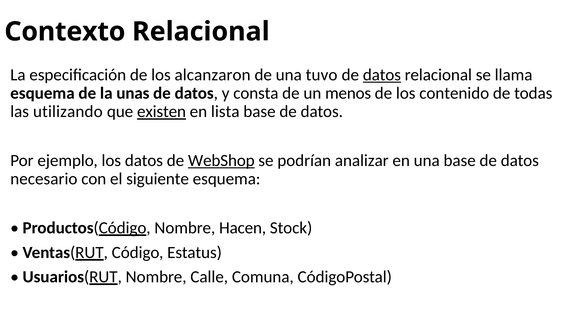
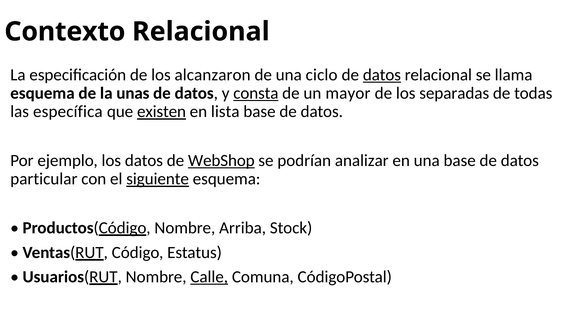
tuvo: tuvo -> ciclo (322, 75)
consta underline: none -> present (256, 93)
menos: menos -> mayor (348, 93)
contenido: contenido -> separadas (454, 93)
utilizando: utilizando -> específica (68, 111)
necesario: necesario -> particular (44, 179)
siguiente underline: none -> present (158, 179)
Hacen: Hacen -> Arriba (243, 228)
Calle underline: none -> present (209, 277)
